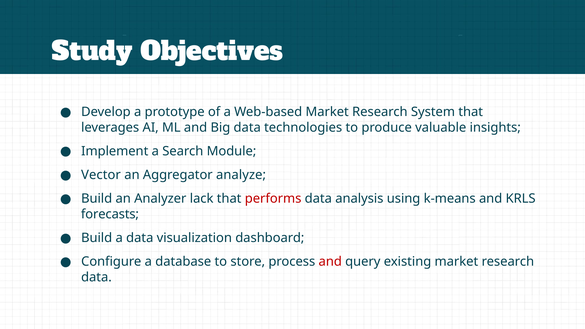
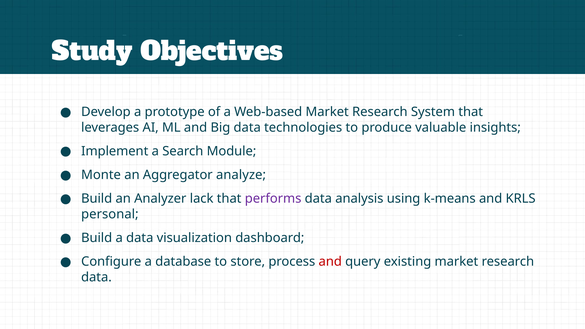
Vector: Vector -> Monte (101, 175)
performs colour: red -> purple (273, 199)
forecasts: forecasts -> personal (110, 214)
